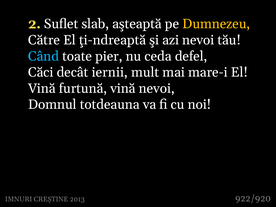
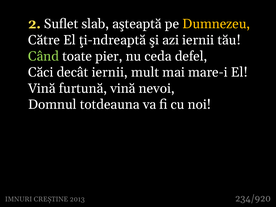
azi nevoi: nevoi -> iernii (198, 40)
Când colour: light blue -> light green (44, 56)
922/920: 922/920 -> 234/920 (253, 198)
